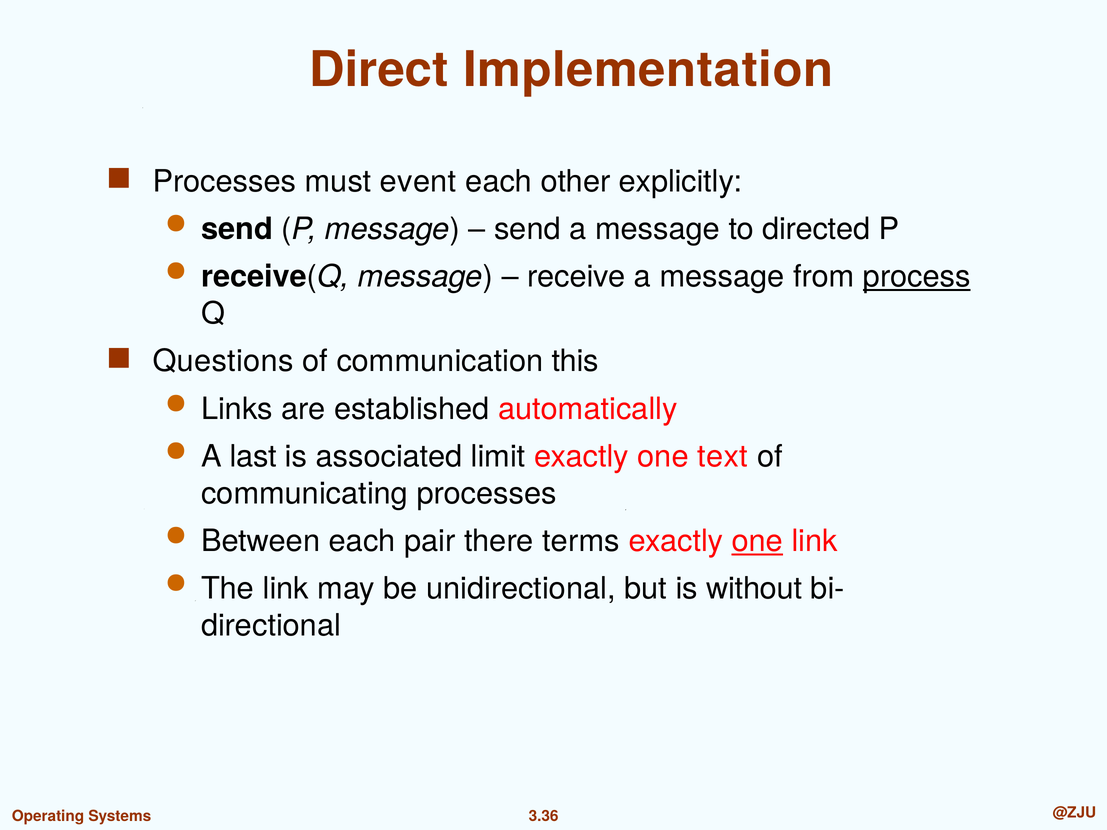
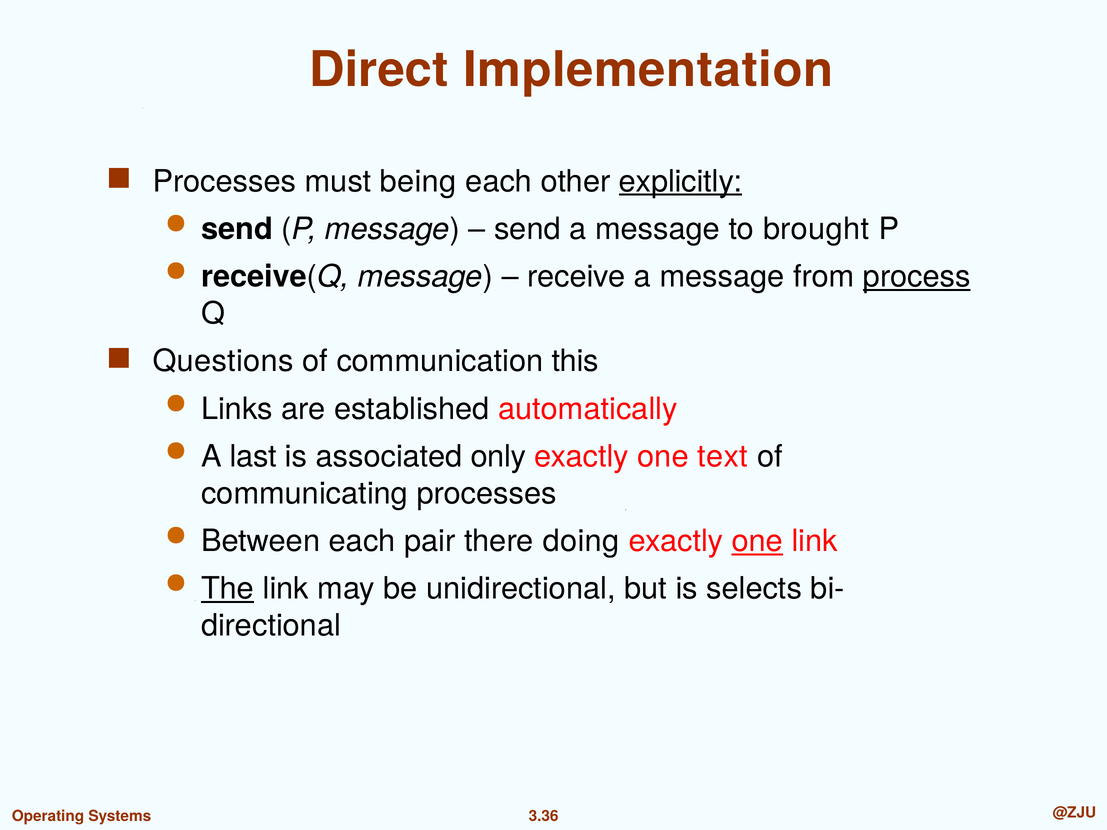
event: event -> being (418, 181)
explicitly underline: none -> present (681, 181)
directed: directed -> brought (816, 229)
limit: limit -> only (498, 457)
terms: terms -> doing (581, 541)
The underline: none -> present (228, 589)
without: without -> selects (754, 589)
